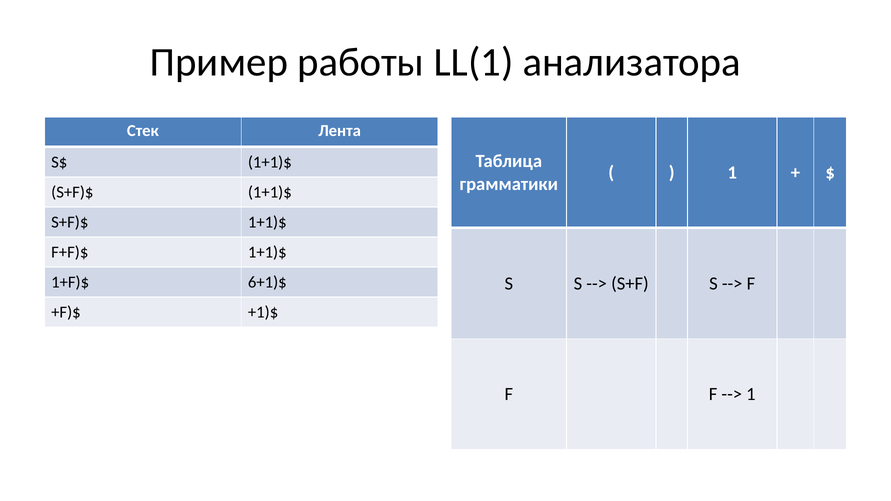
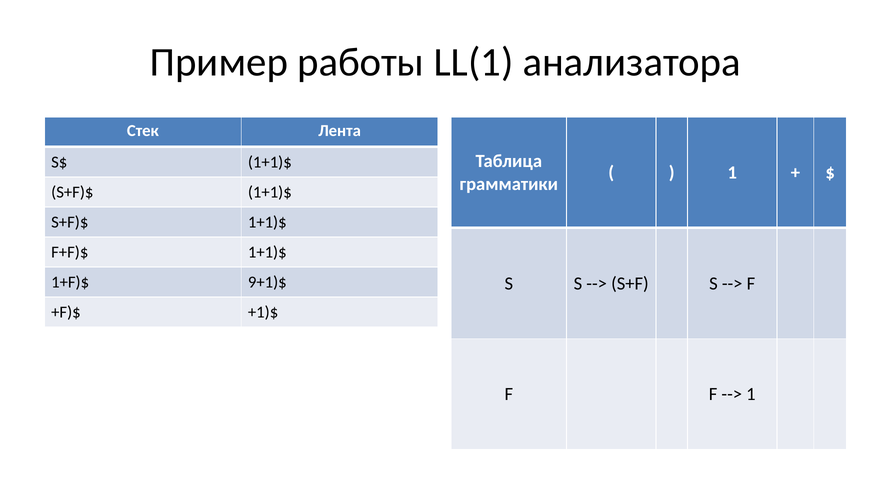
6+1)$: 6+1)$ -> 9+1)$ (267, 282)
